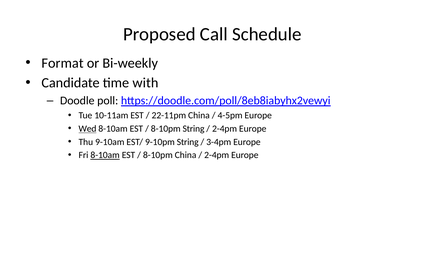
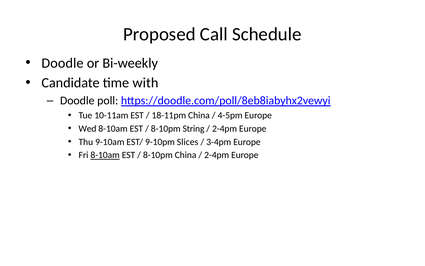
Format: Format -> Doodle (62, 63)
22-11pm: 22-11pm -> 18-11pm (169, 115)
Wed underline: present -> none (87, 129)
9-10pm String: String -> Slices (188, 142)
